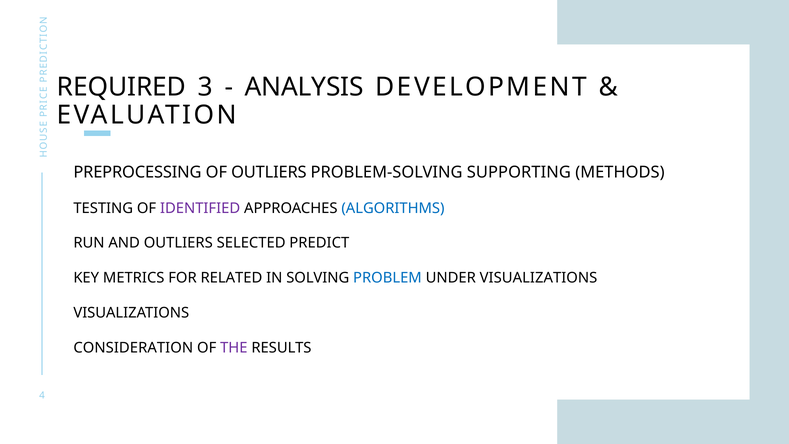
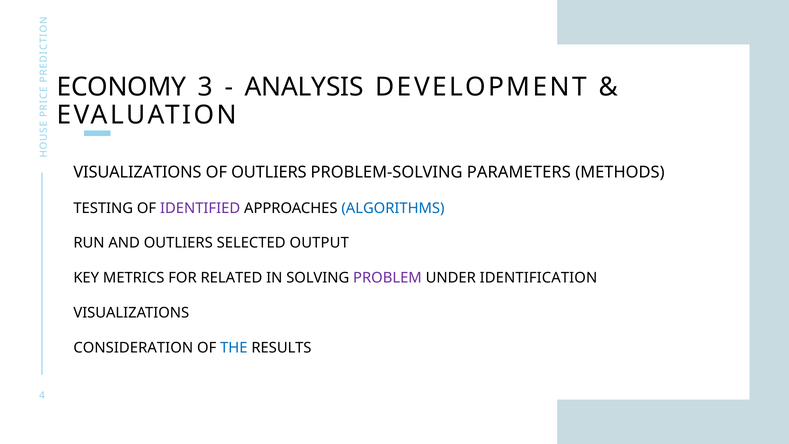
REQUIRED: REQUIRED -> ECONOMY (122, 87)
PREPROCESSING: PREPROCESSING -> VISUALIZATIONS (137, 172)
SUPPORTING: SUPPORTING -> PARAMETERS (519, 172)
PREDICT: PREDICT -> OUTPUT (319, 243)
PROBLEM colour: blue -> purple (387, 278)
UNDER VISUALIZATIONS: VISUALIZATIONS -> IDENTIFICATION (538, 278)
THE colour: purple -> blue (234, 348)
